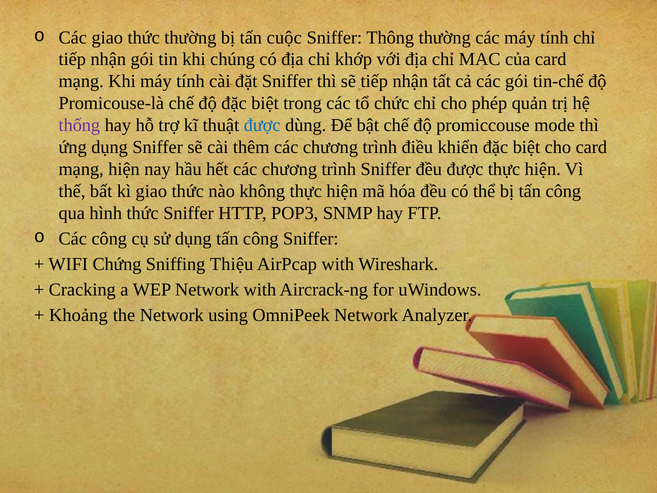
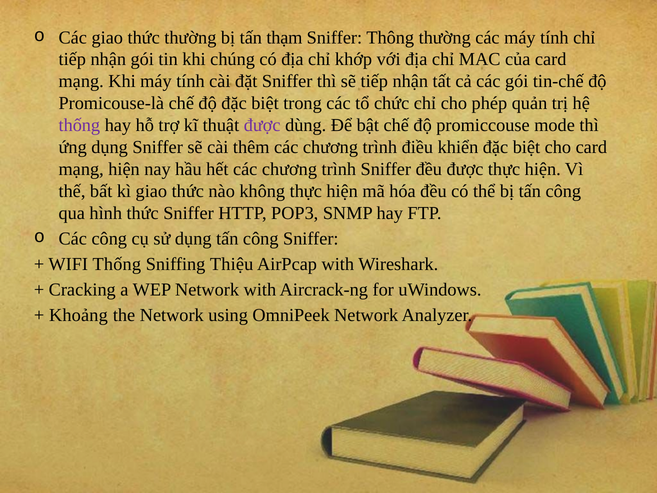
cuộc: cuộc -> thạm (284, 37)
được colour: blue -> purple (262, 125)
WIFI Chứng: Chứng -> Thống (117, 264)
